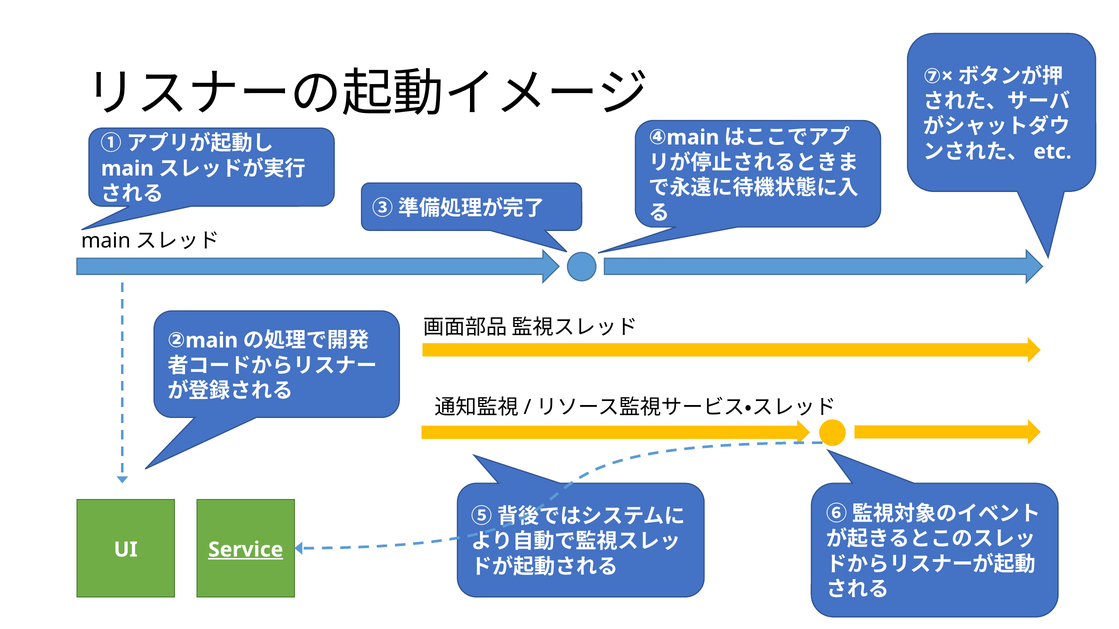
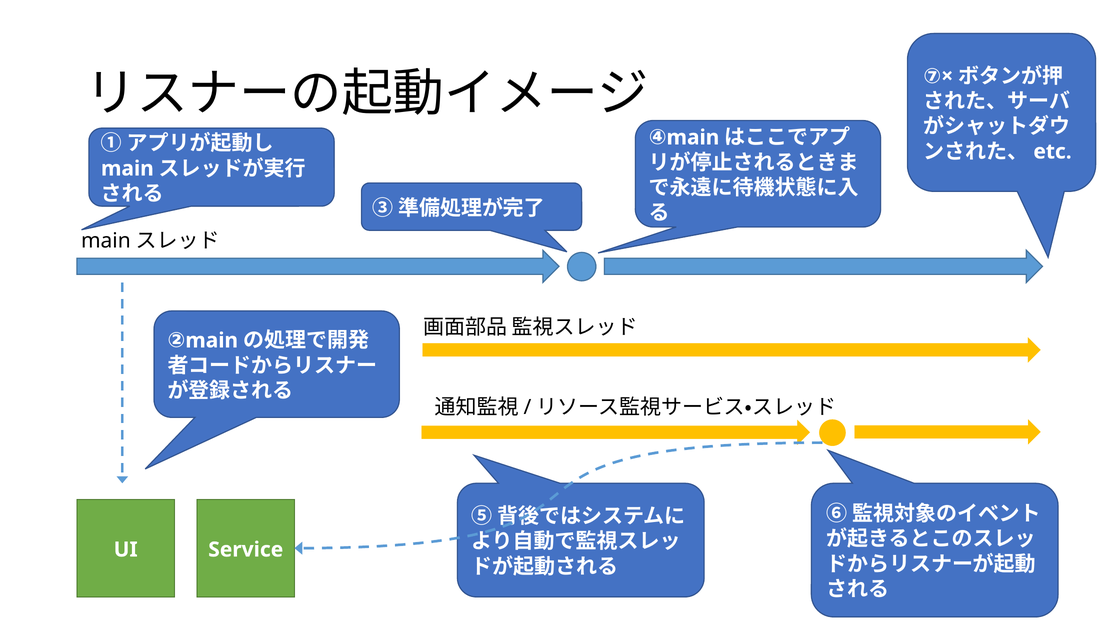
Service underline: present -> none (246, 550)
